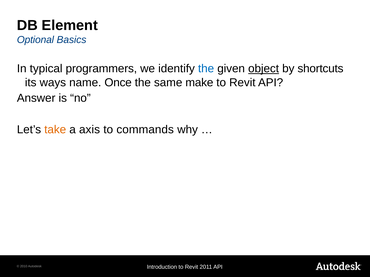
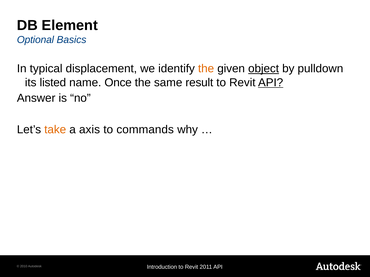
programmers: programmers -> displacement (101, 69)
the colour: blue -> orange (206, 69)
shortcuts: shortcuts -> pulldown (320, 69)
ways: ways -> listed (53, 83)
make: make -> result (199, 83)
API underline: none -> present (271, 83)
